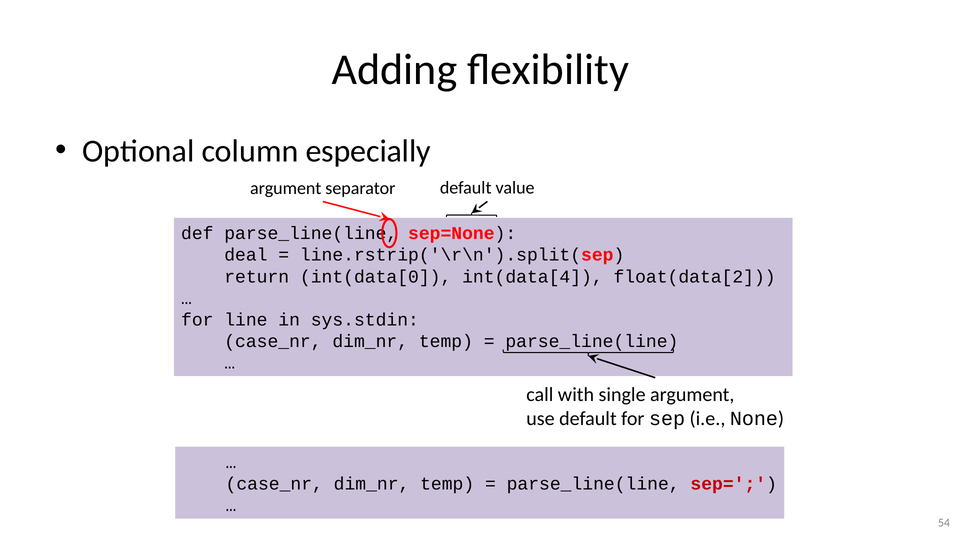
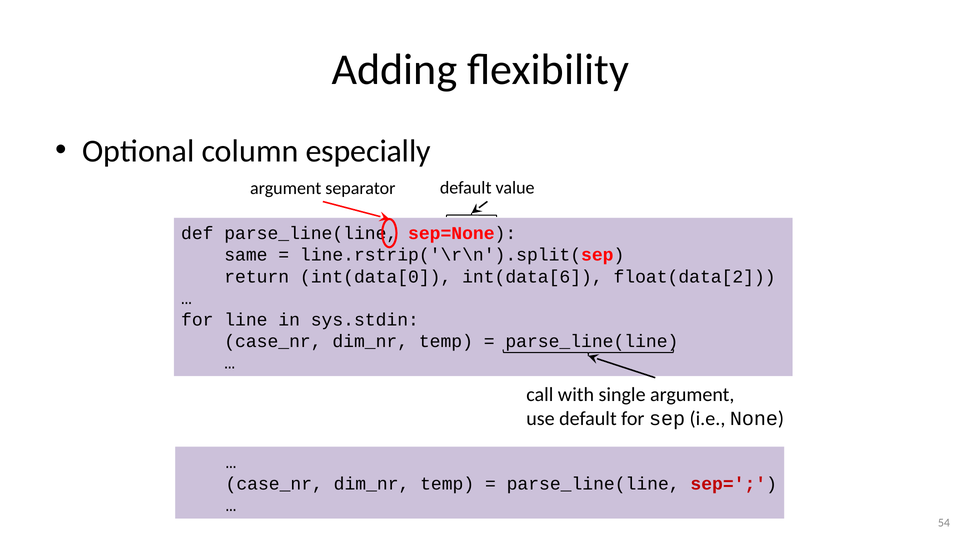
deal: deal -> same (246, 255)
int(data[4: int(data[4 -> int(data[6 (532, 277)
